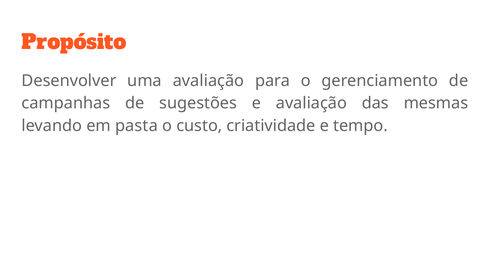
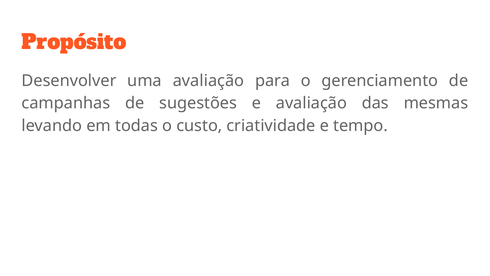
pasta: pasta -> todas (137, 126)
